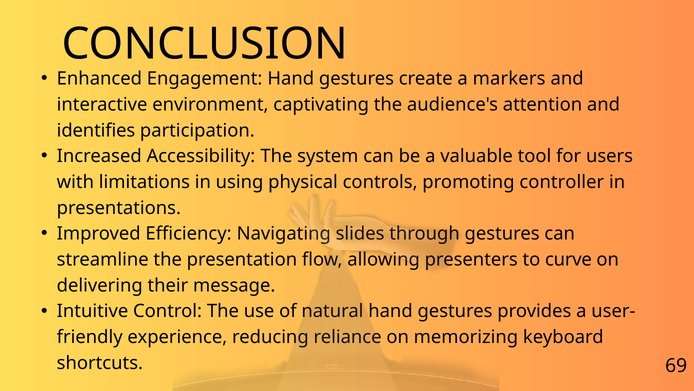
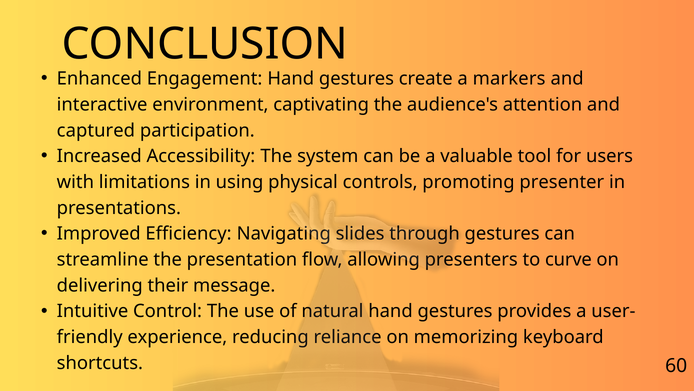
identifies: identifies -> captured (96, 130)
controller: controller -> presenter (562, 182)
69: 69 -> 60 (676, 365)
